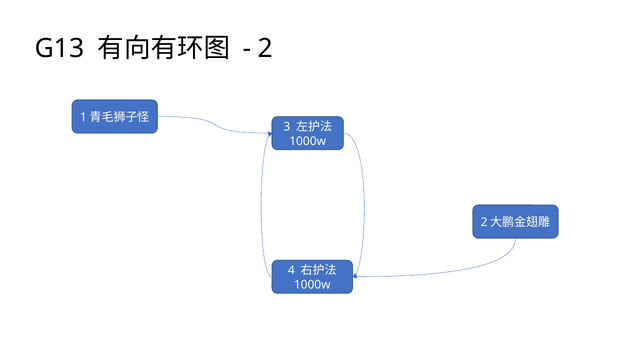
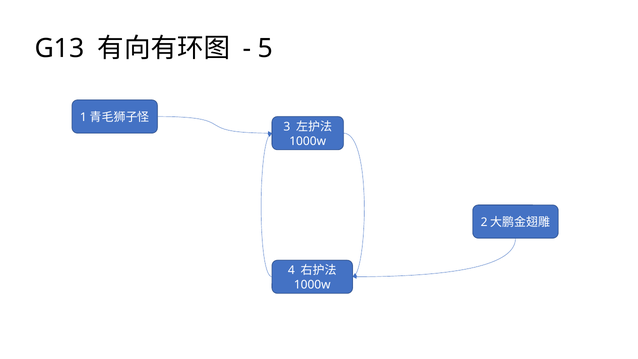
2: 2 -> 5 (266, 48)
